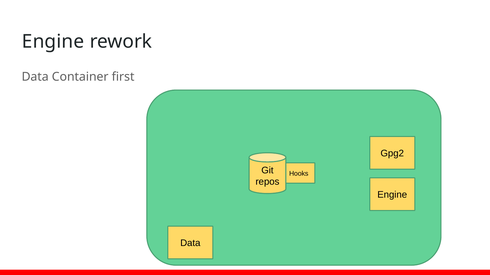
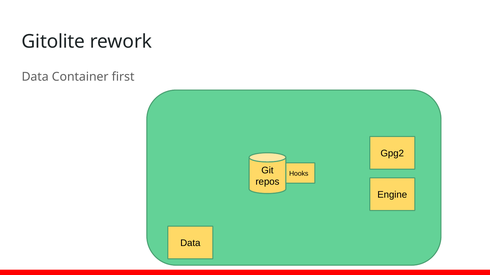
Engine: Engine -> Gitolite (53, 42)
